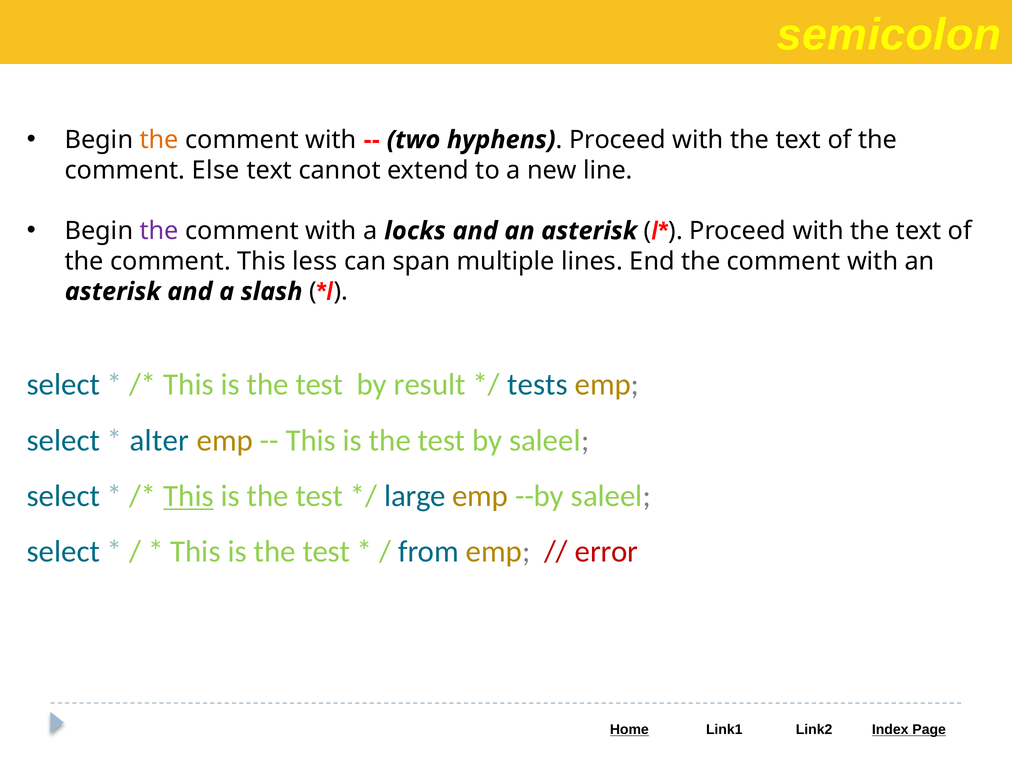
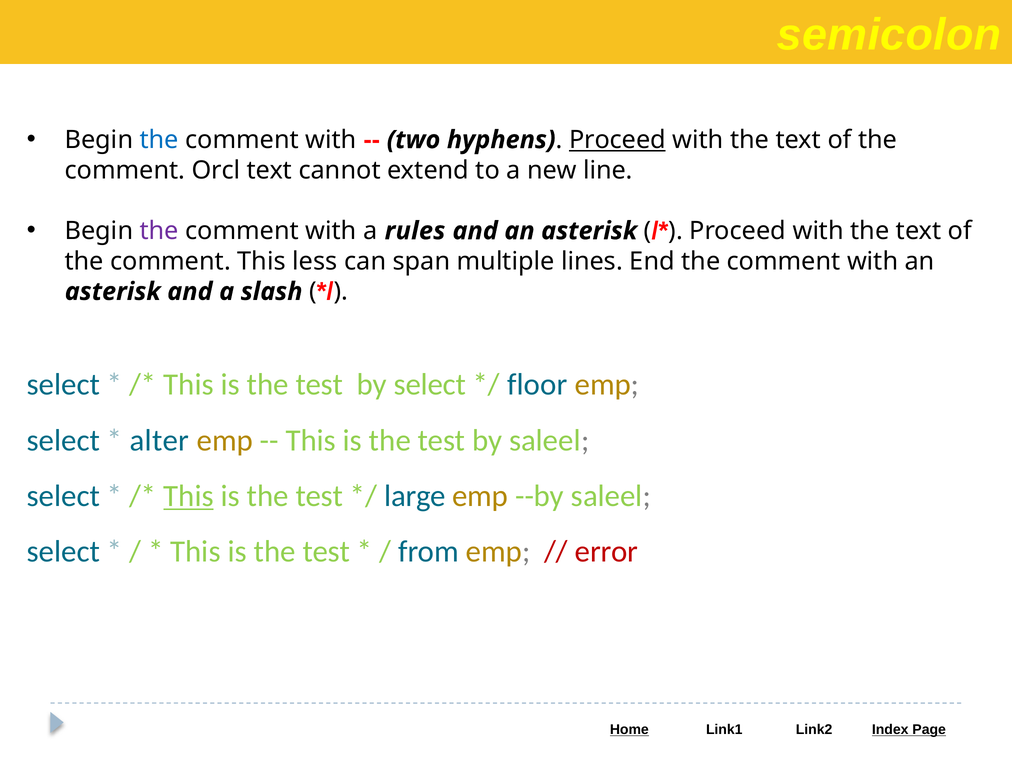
the colour: orange -> blue (159, 140)
Proceed underline: none -> present (617, 140)
Else: Else -> Orcl (216, 170)
locks: locks -> rules (415, 231)
by result: result -> select (430, 385)
tests: tests -> floor (537, 385)
